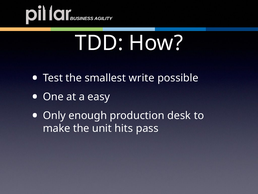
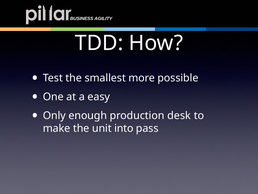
write: write -> more (142, 78)
hits: hits -> into (124, 128)
